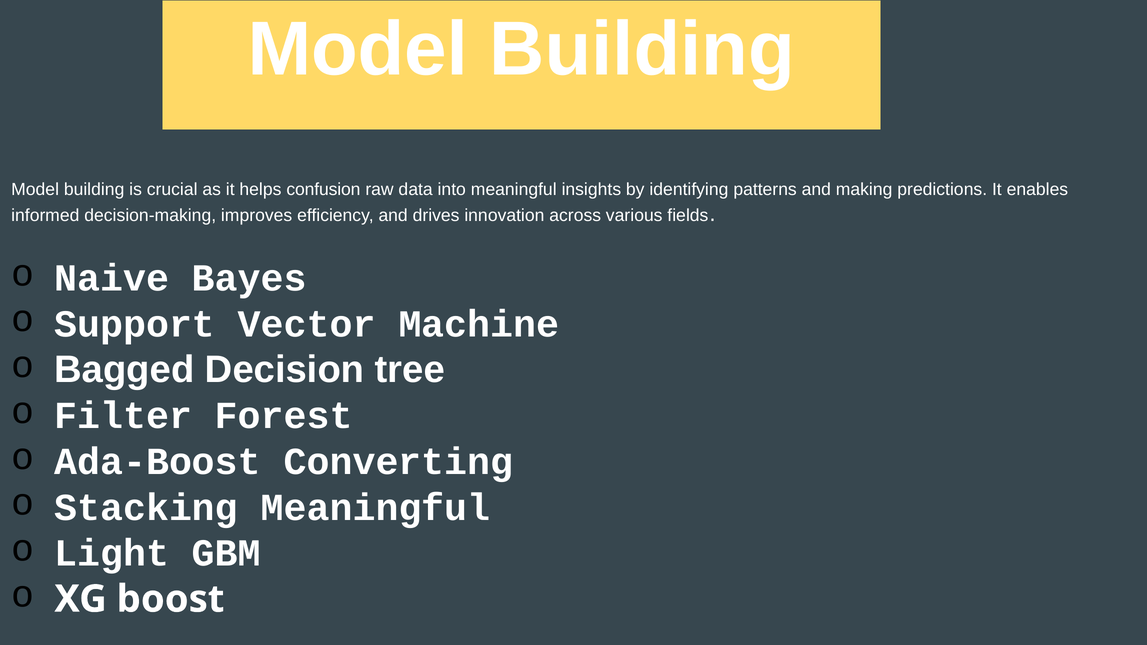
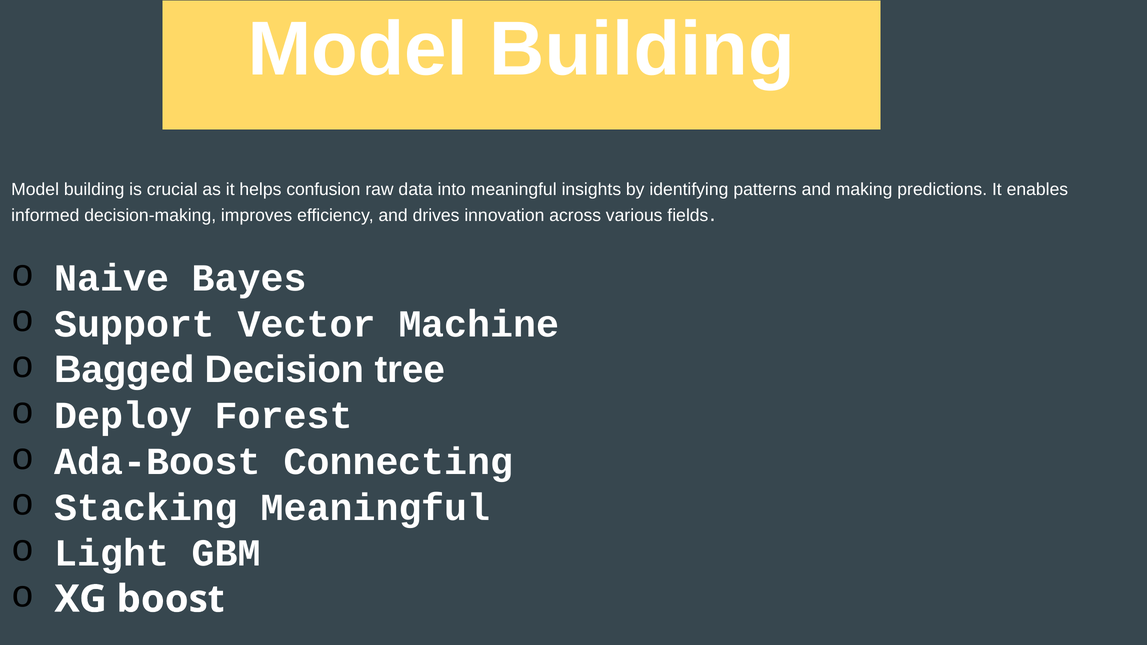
Filter: Filter -> Deploy (123, 416)
Converting: Converting -> Connecting (398, 462)
